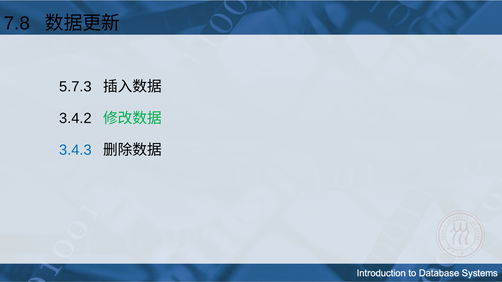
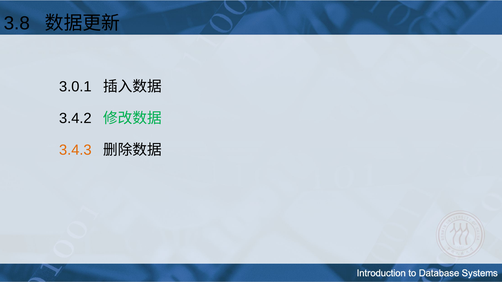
7.8: 7.8 -> 3.8 (17, 23)
5.7.3: 5.7.3 -> 3.0.1 (75, 87)
3.4.3 colour: blue -> orange (75, 150)
